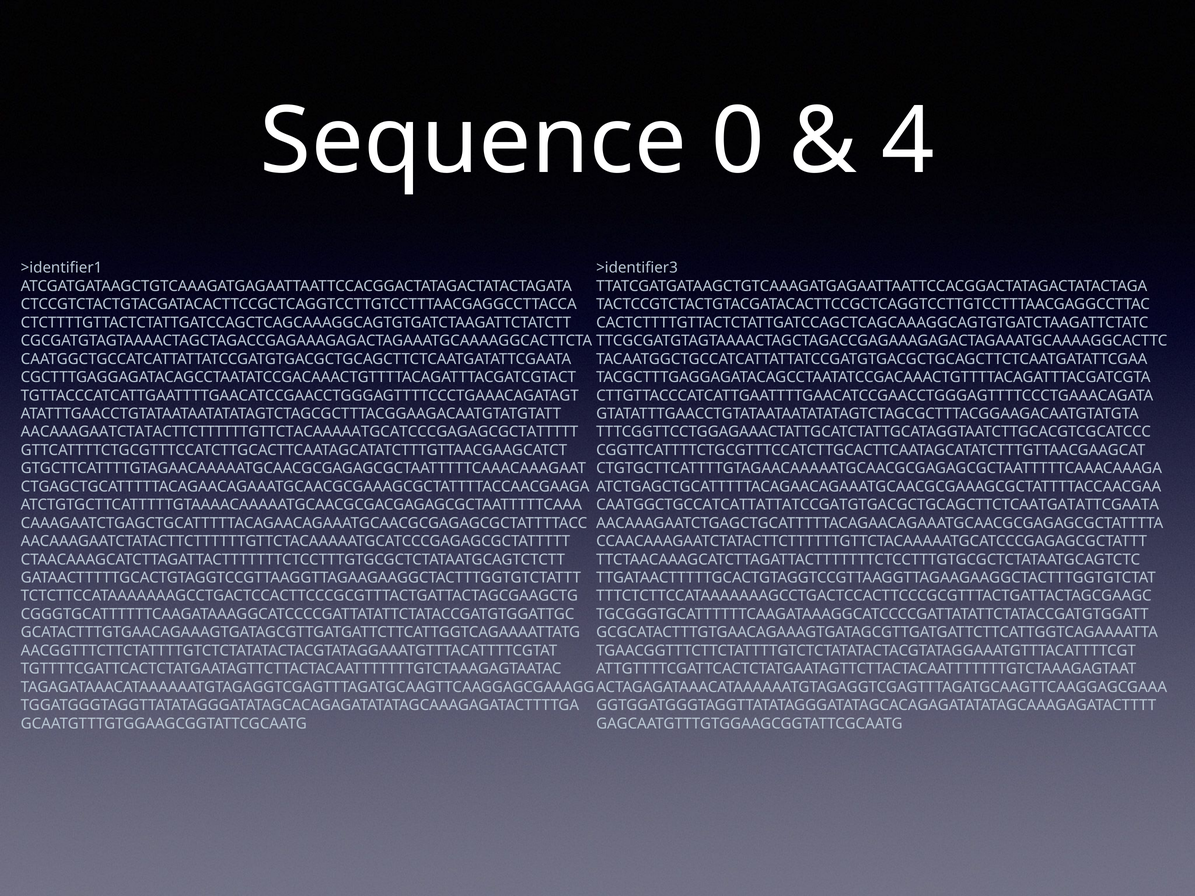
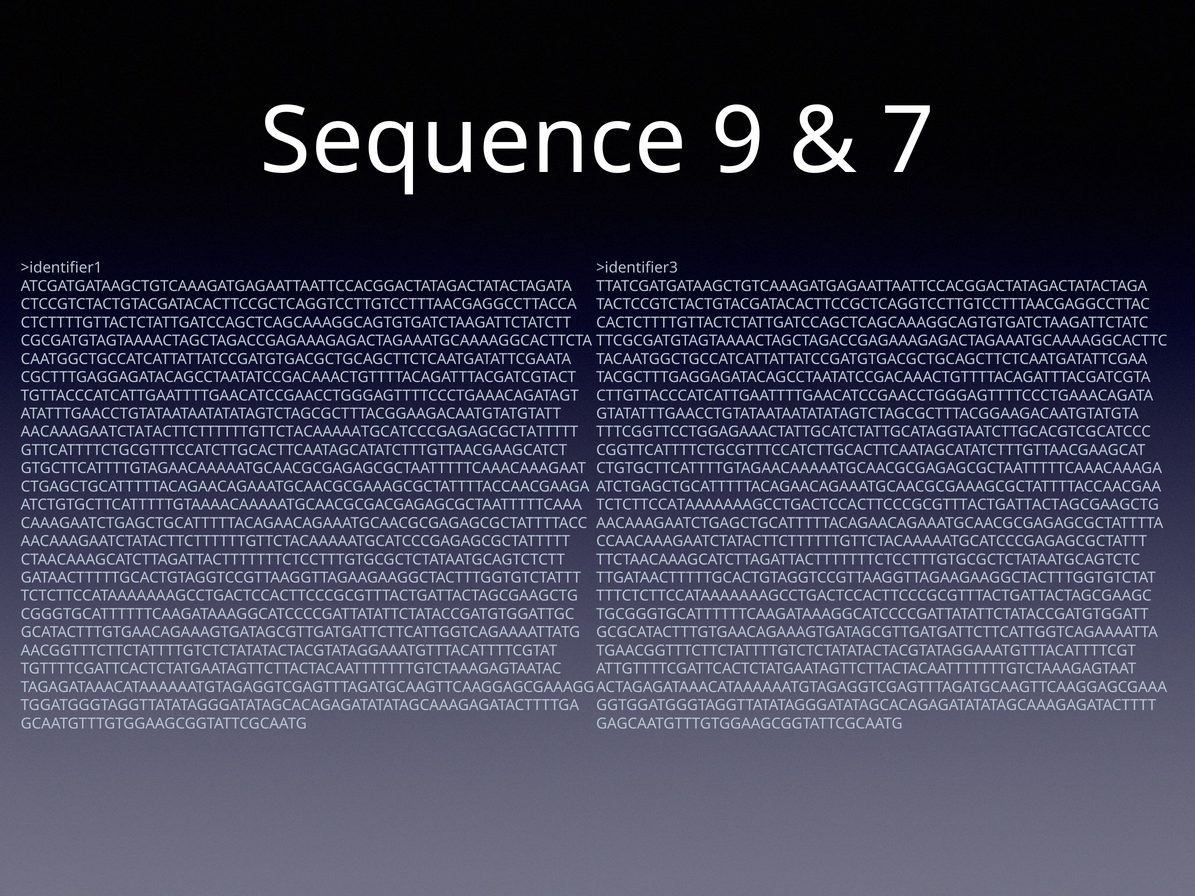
0: 0 -> 9 (738, 141)
4: 4 -> 7 (908, 141)
CAATGGCTGCCATCATTATTATCCGATGTGACGCTGCAGCTTCTCAATGATATTCGAATA: CAATGGCTGCCATCATTATTATCCGATGTGACGCTGCAGCTTCTCAATGATATTCGAATA -> TCTCTTCCATAAAAAAAGCCTGACTCCACTTCCCGCGTTTACTGATTACTAGCGAAGCTG (878, 505)
